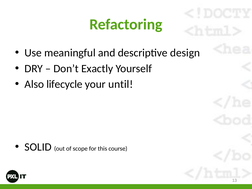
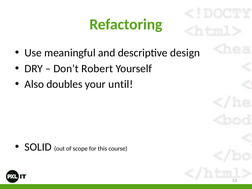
Exactly: Exactly -> Robert (97, 69)
lifecycle: lifecycle -> doubles (64, 84)
